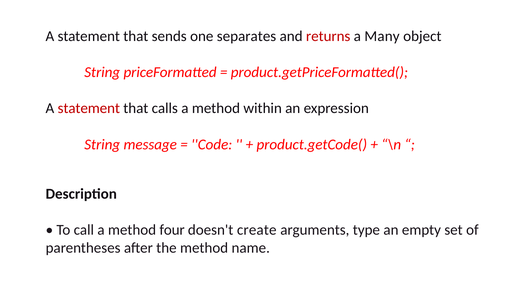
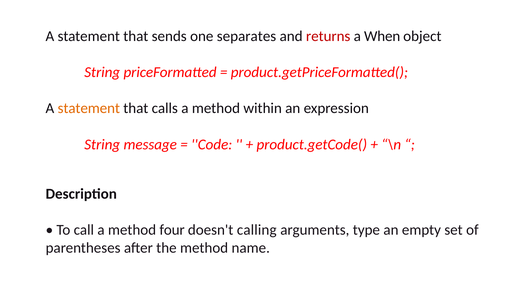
Many: Many -> When (382, 36)
statement colour: red -> orange (89, 108)
create: create -> calling (257, 230)
